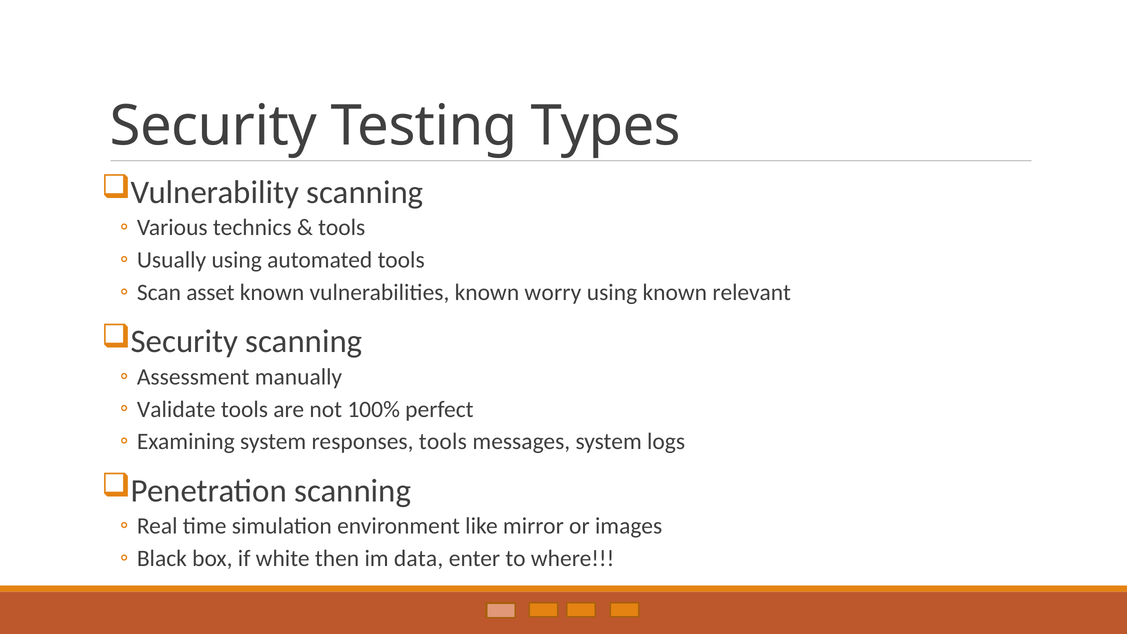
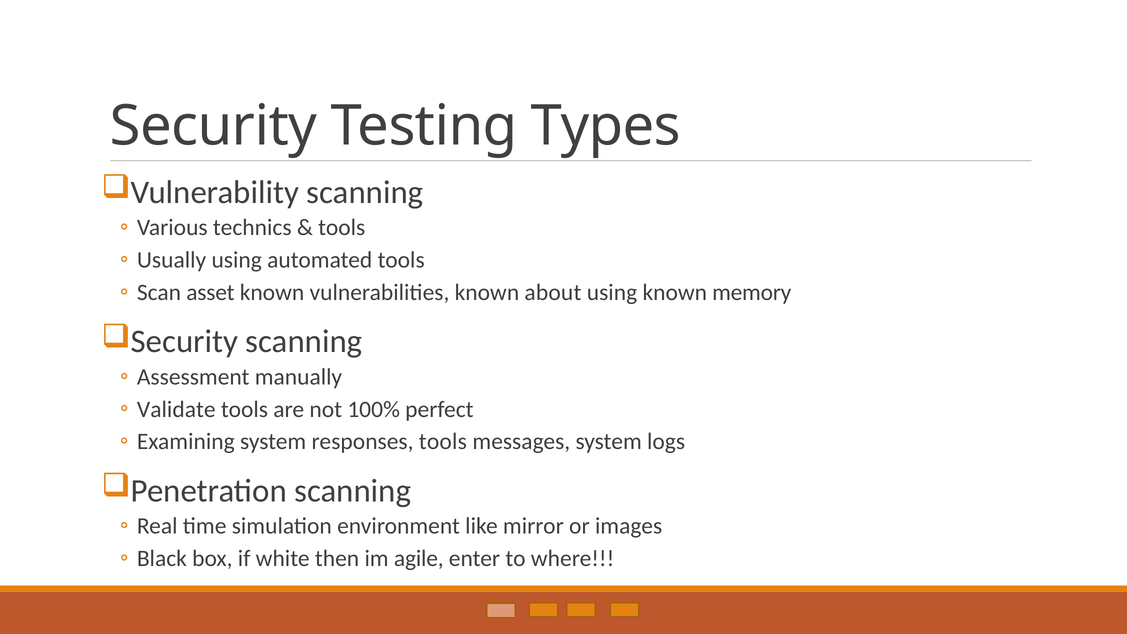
worry: worry -> about (553, 292)
relevant: relevant -> memory (752, 292)
data: data -> agile (419, 558)
